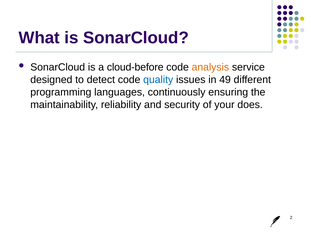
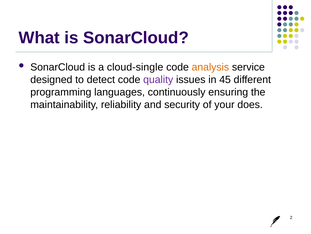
cloud-before: cloud-before -> cloud-single (135, 67)
quality colour: blue -> purple (158, 79)
49: 49 -> 45 (225, 79)
